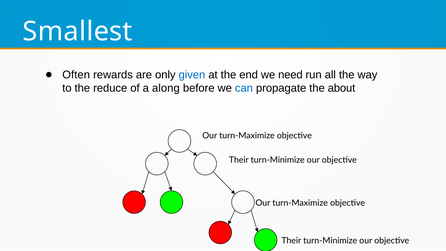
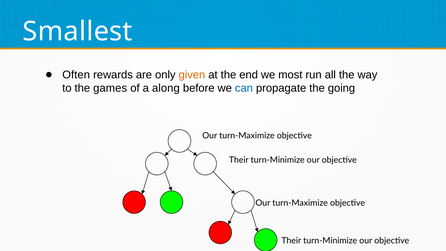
given colour: blue -> orange (192, 75)
need: need -> most (290, 75)
reduce: reduce -> games (110, 88)
about: about -> going (341, 88)
